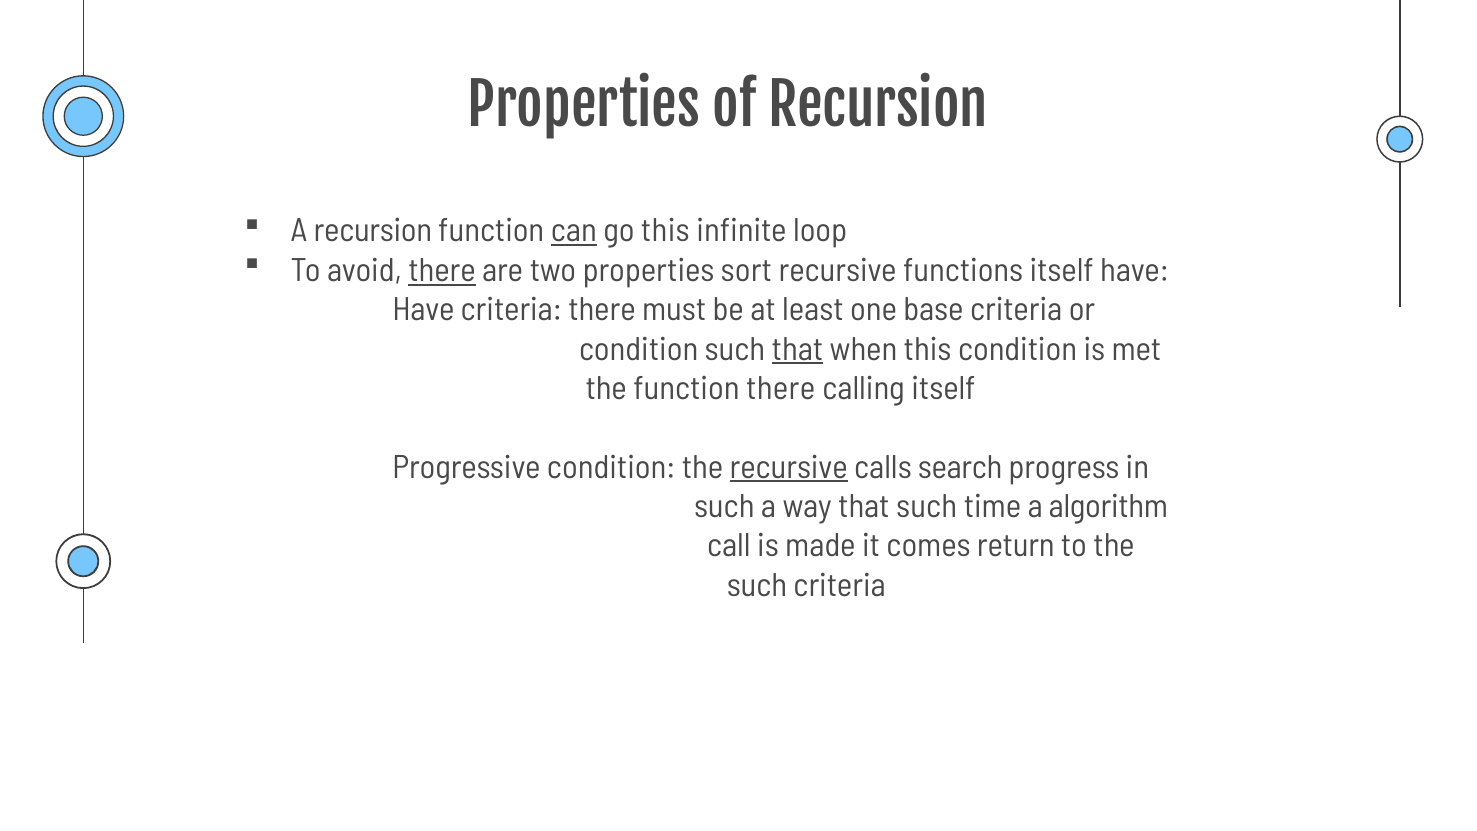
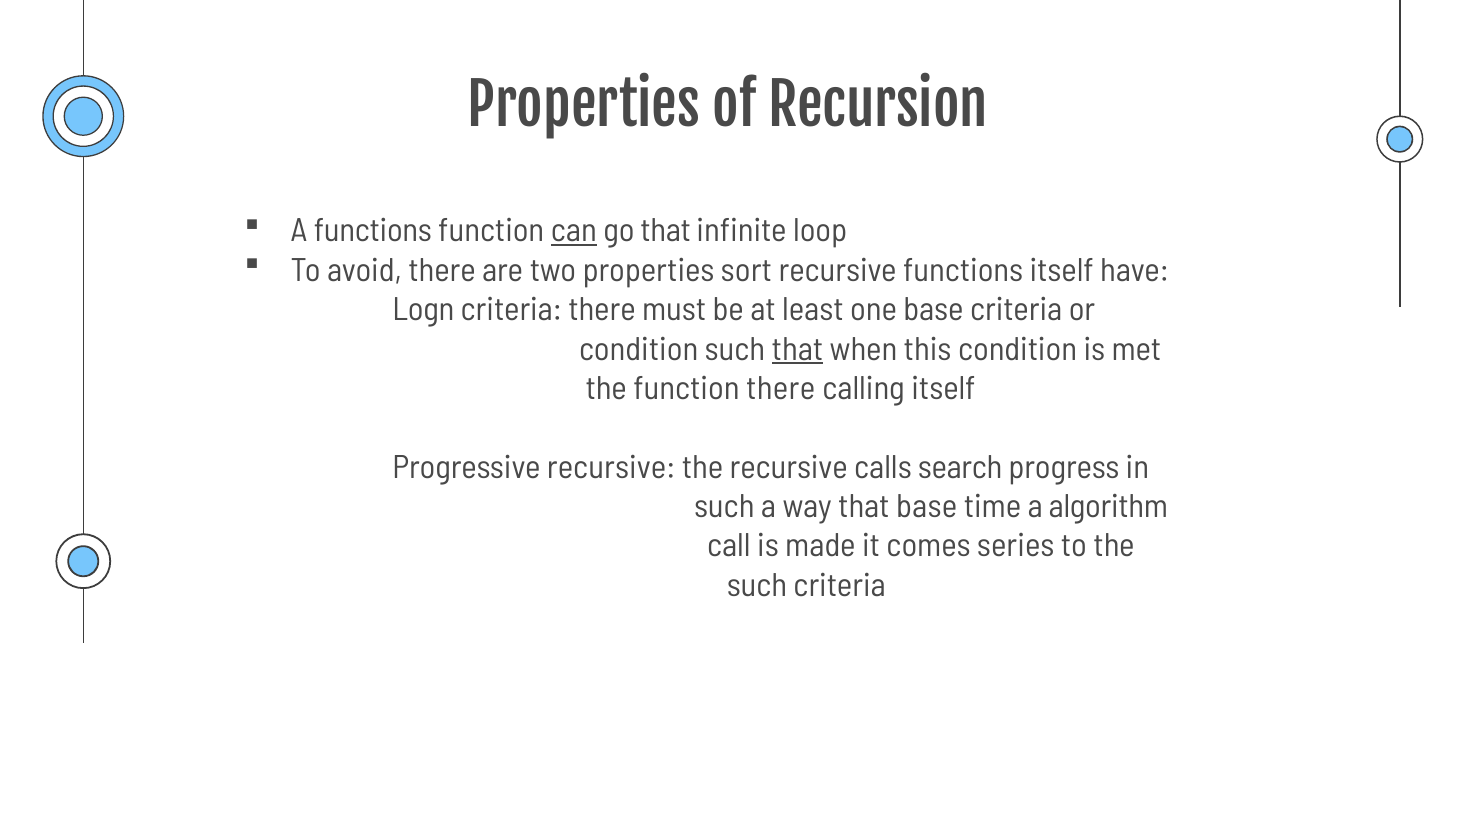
A recursion: recursion -> functions (373, 231)
go this: this -> that (666, 231)
there underline: present -> none (442, 270)
Have: Have -> Logn (423, 310)
Progressive condition: condition -> recursive (611, 467)
recursive underline: present -> none (789, 467)
that such: such -> base (927, 507)
return: return -> series (1016, 546)
